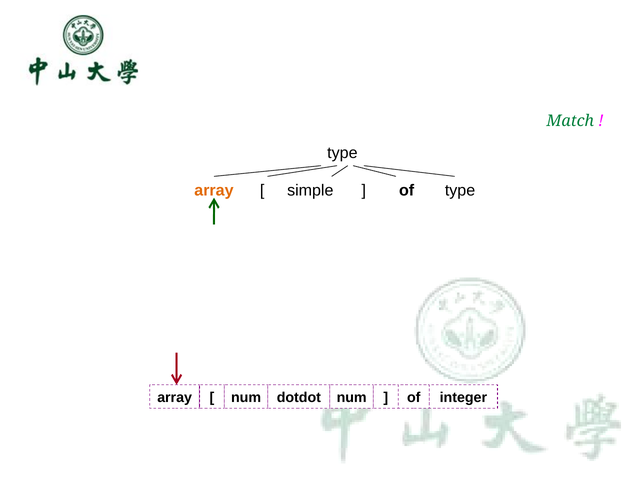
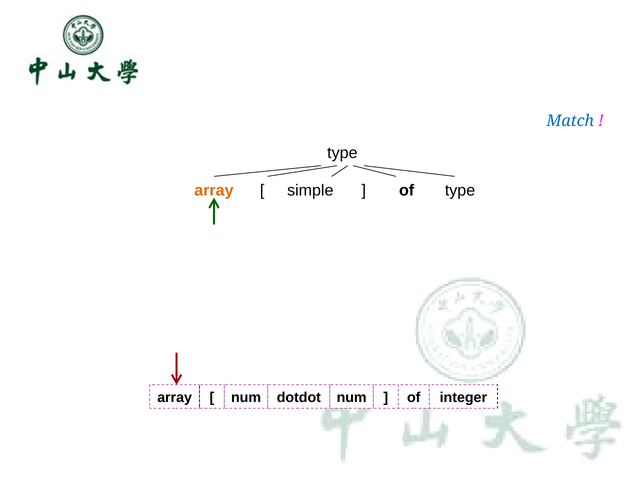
Match colour: green -> blue (570, 121)
